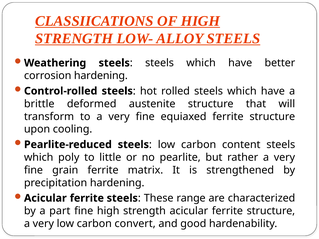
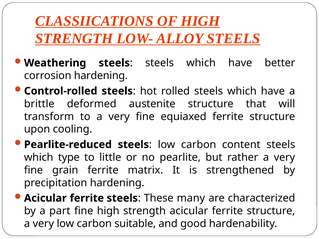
poly: poly -> type (69, 157)
range: range -> many (191, 198)
convert: convert -> suitable (135, 224)
